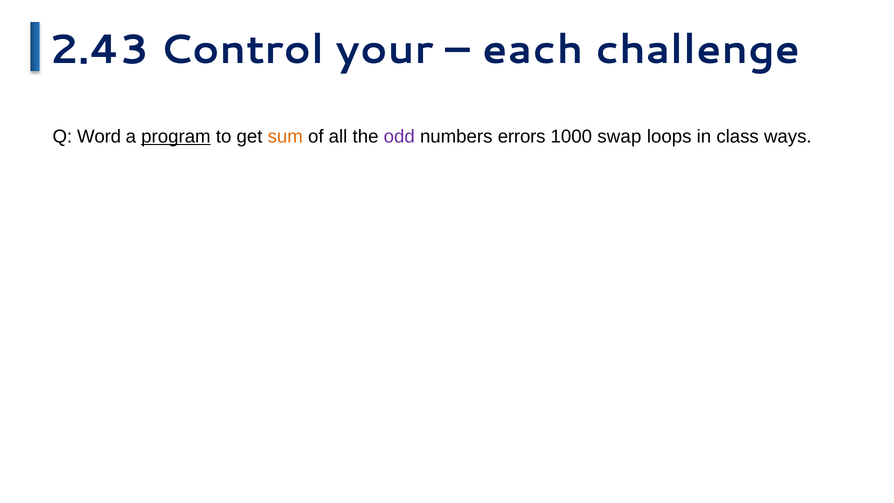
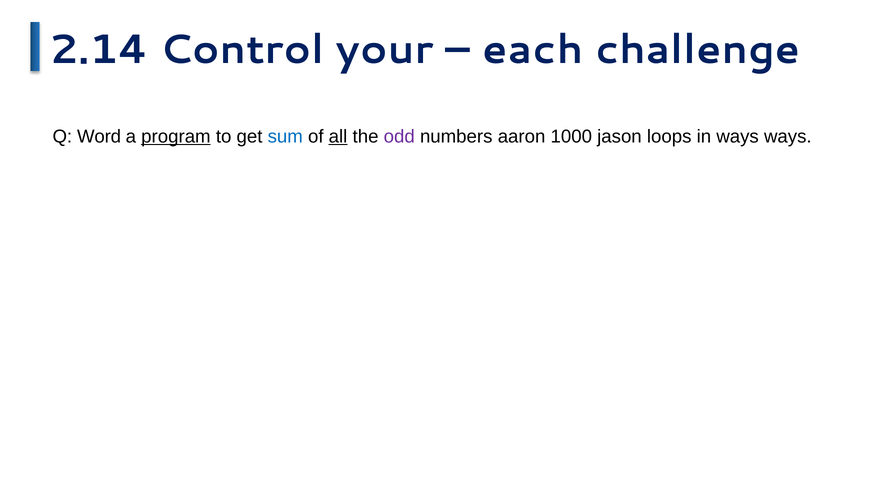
2.43: 2.43 -> 2.14 (99, 50)
sum colour: orange -> blue (285, 137)
all underline: none -> present (338, 137)
errors: errors -> aaron (522, 137)
swap: swap -> jason (619, 137)
in class: class -> ways (738, 137)
